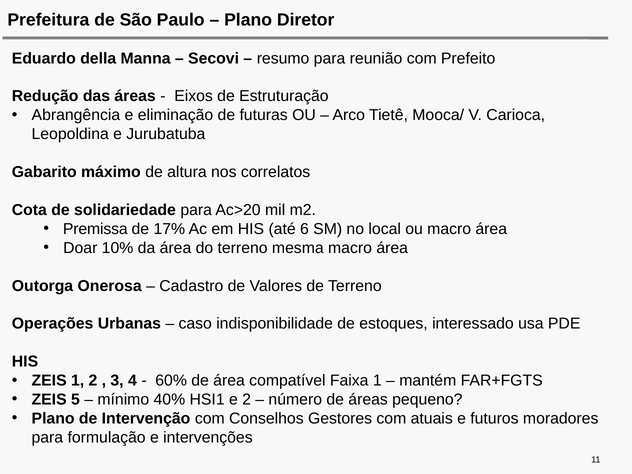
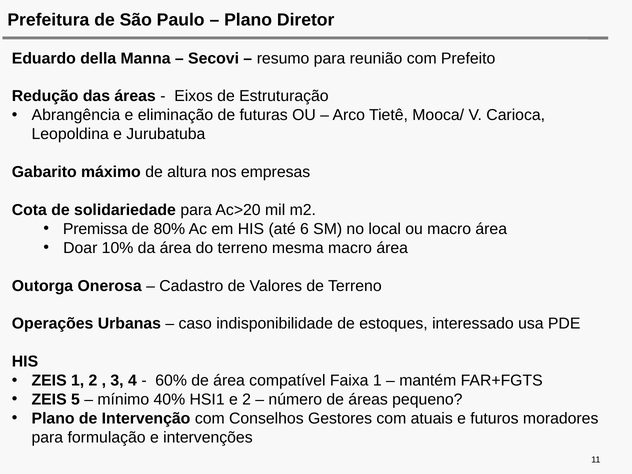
correlatos: correlatos -> empresas (276, 172)
17%: 17% -> 80% (169, 229)
